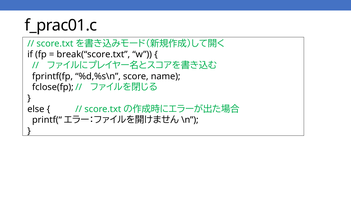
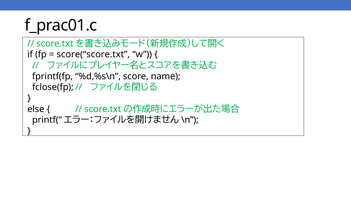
break(“score.txt: break(“score.txt -> score(“score.txt (93, 55)
